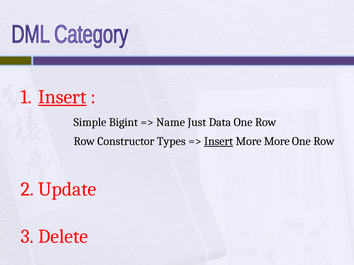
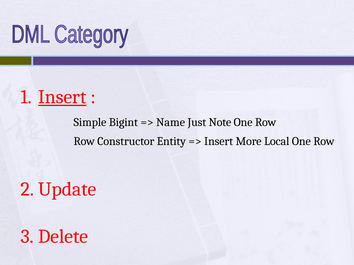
Data: Data -> Note (220, 123)
Types: Types -> Entity (171, 142)
Insert underline: present -> none (219, 142)
More More: More -> Local (277, 142)
